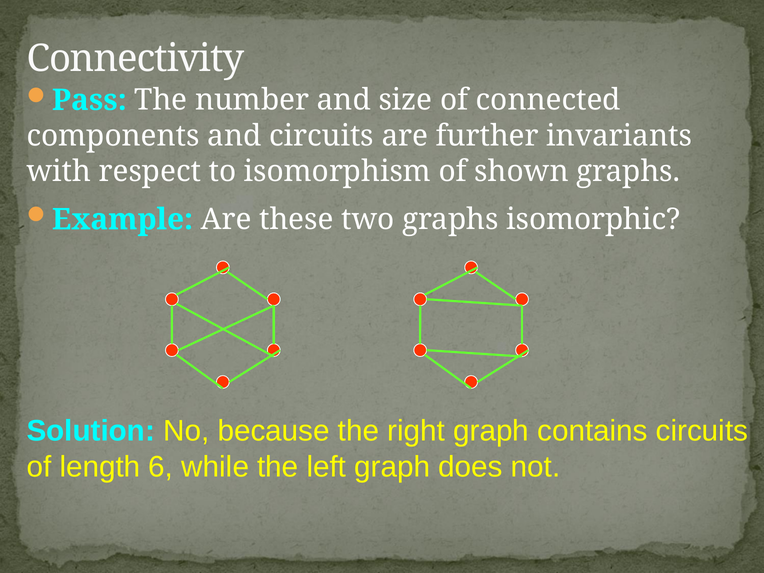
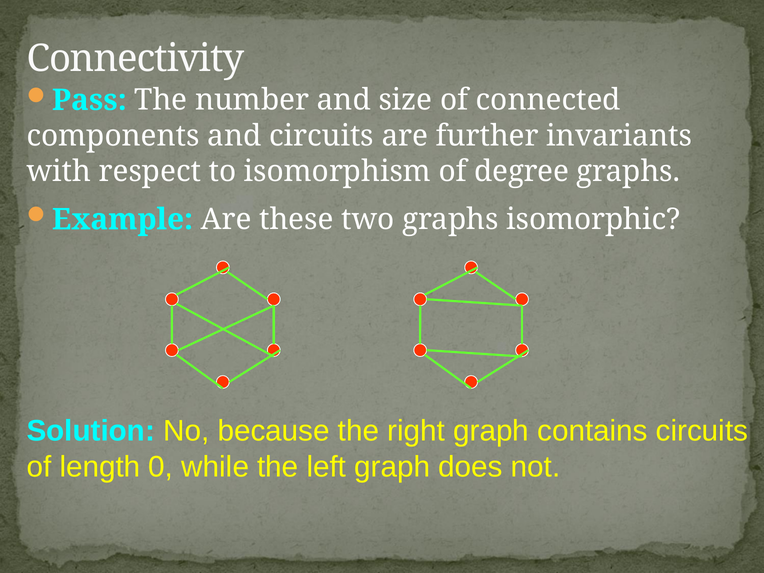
shown: shown -> degree (522, 171)
6: 6 -> 0 (161, 467)
